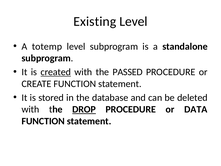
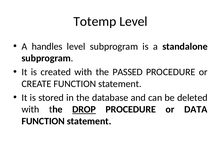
Existing: Existing -> Totemp (95, 21)
totemp: totemp -> handles (47, 46)
created underline: present -> none (56, 72)
